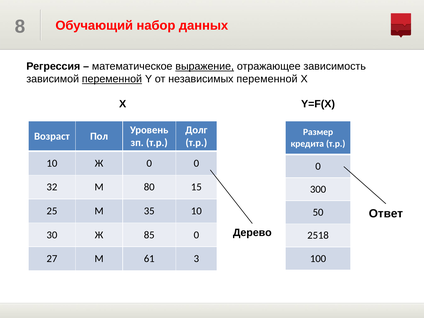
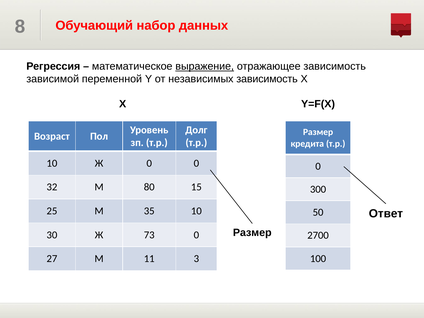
переменной underline: present -> none (112, 79)
независимых переменной: переменной -> зависимость (267, 79)
Дерево: Дерево -> Размер (252, 233)
85: 85 -> 73 (149, 235)
2518: 2518 -> 2700 (318, 235)
61: 61 -> 11 (149, 259)
